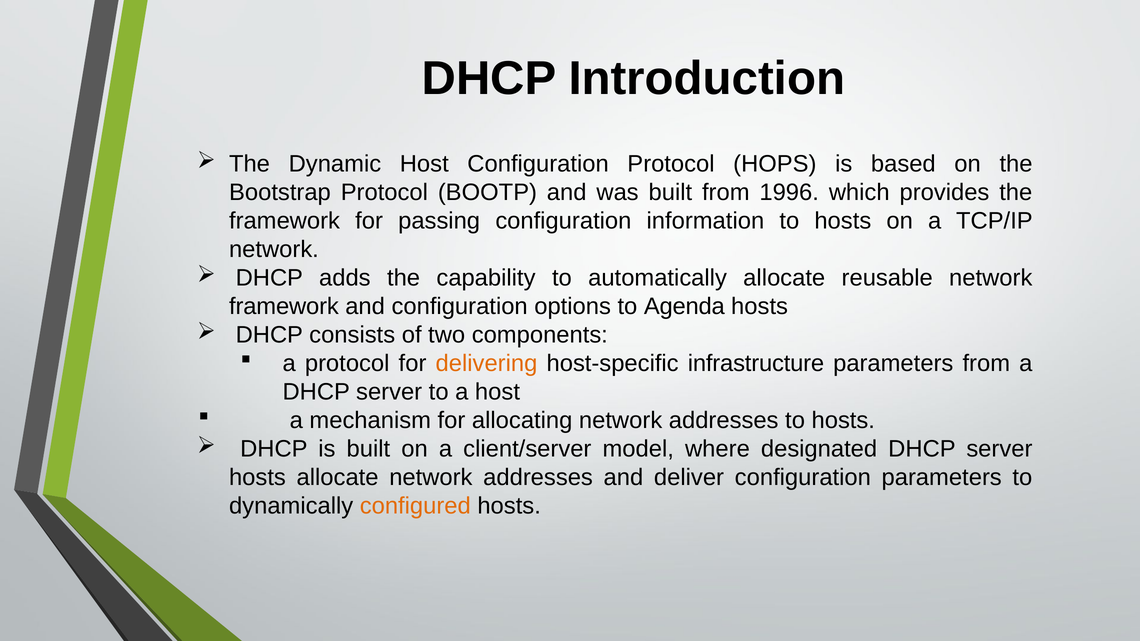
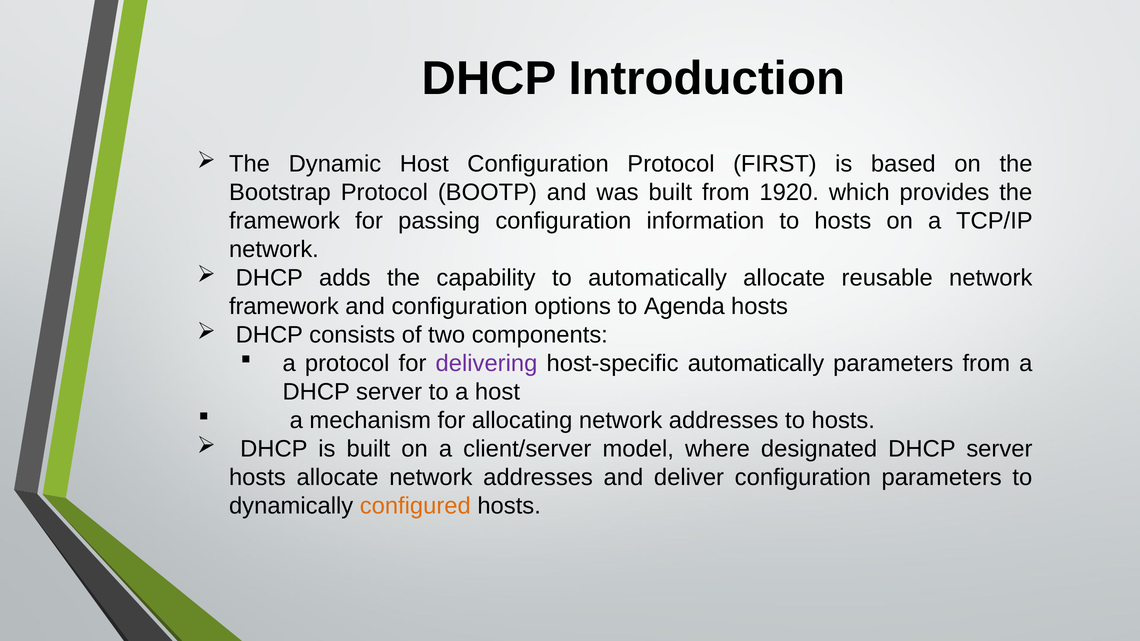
HOPS: HOPS -> FIRST (775, 164)
1996: 1996 -> 1920 (789, 193)
delivering colour: orange -> purple (486, 364)
host-specific infrastructure: infrastructure -> automatically (756, 364)
